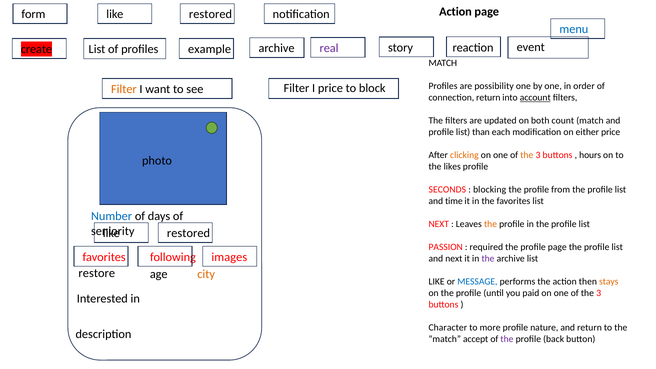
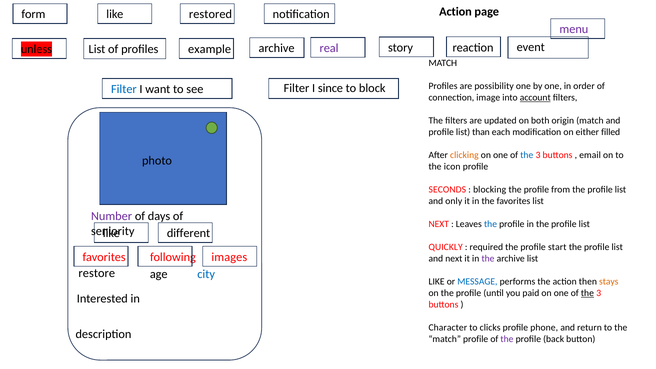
menu colour: blue -> purple (574, 29)
create: create -> unless (36, 49)
Filter colour: orange -> blue (124, 89)
I price: price -> since (330, 88)
connection return: return -> image (488, 98)
count: count -> origin (563, 121)
either price: price -> filled (611, 132)
the colour: orange -> blue (527, 155)
hours: hours -> email (590, 155)
likes: likes -> icon (452, 167)
time: time -> only (454, 201)
Number colour: blue -> purple (112, 216)
the colour: orange -> blue (491, 224)
restored: restored -> different (189, 233)
PASSION: PASSION -> QUICKLY (446, 247)
profile page: page -> start (557, 247)
city colour: orange -> blue (206, 274)
the underline: none -> present (587, 293)
more: more -> clicks (490, 328)
nature: nature -> phone (544, 328)
match accept: accept -> profile (476, 339)
